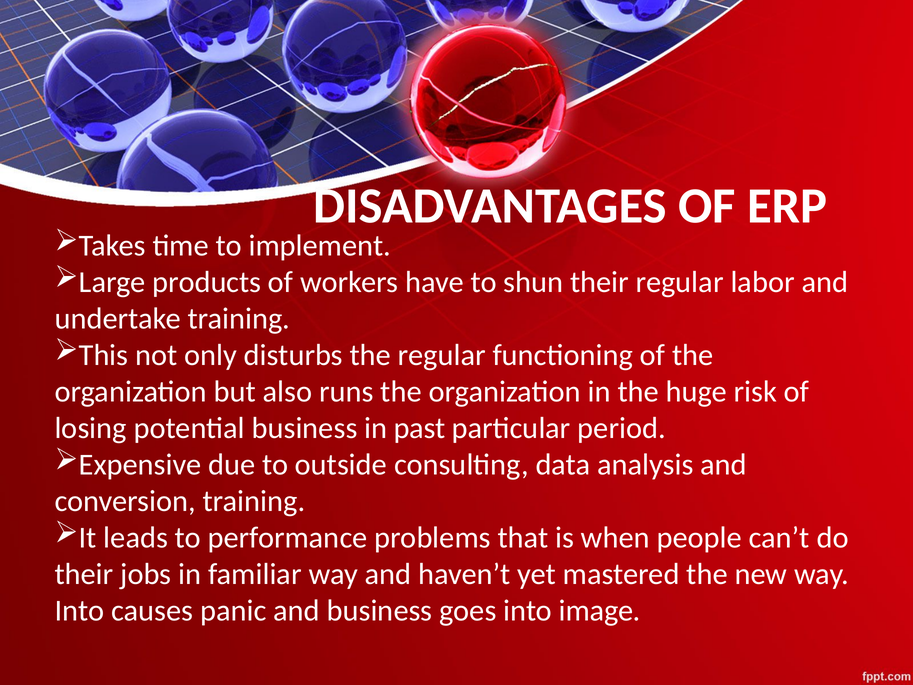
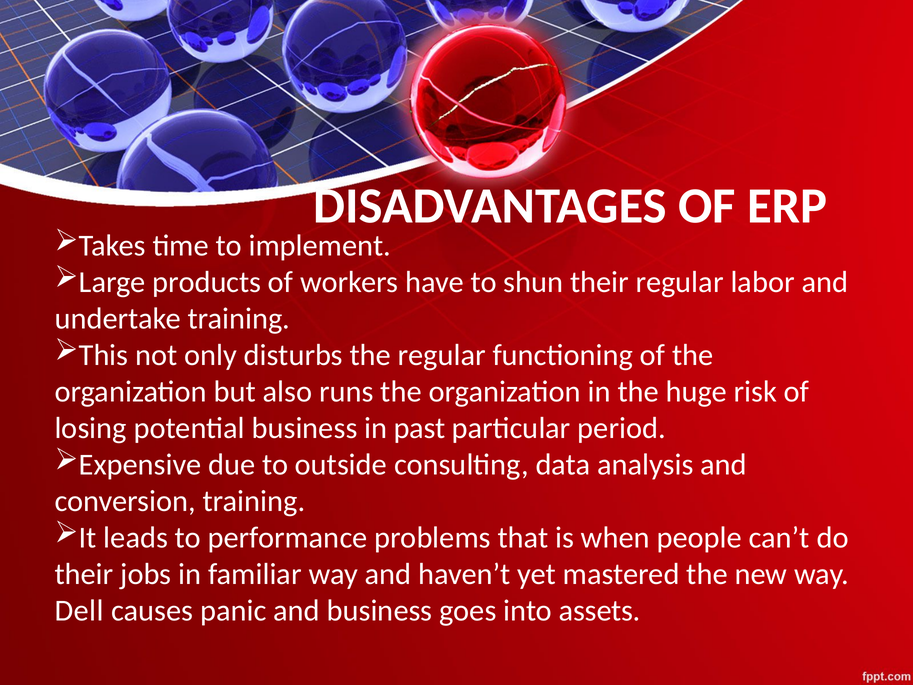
Into: Into -> Dell (79, 611)
image: image -> assets (600, 611)
